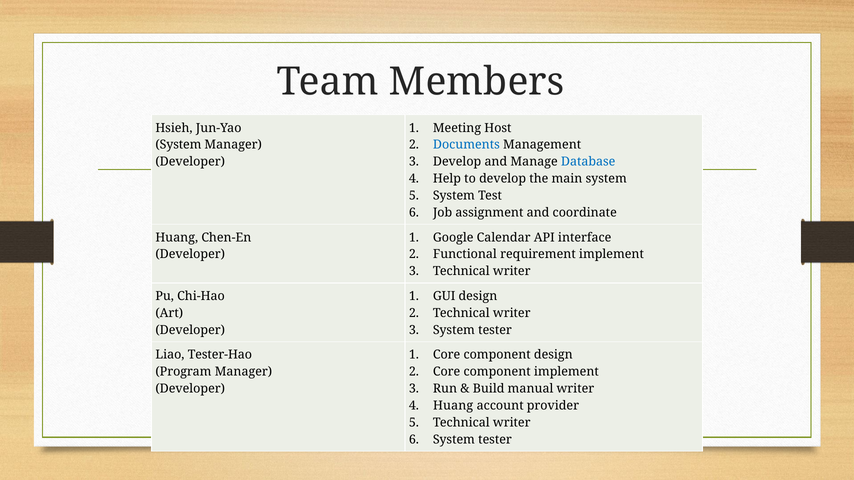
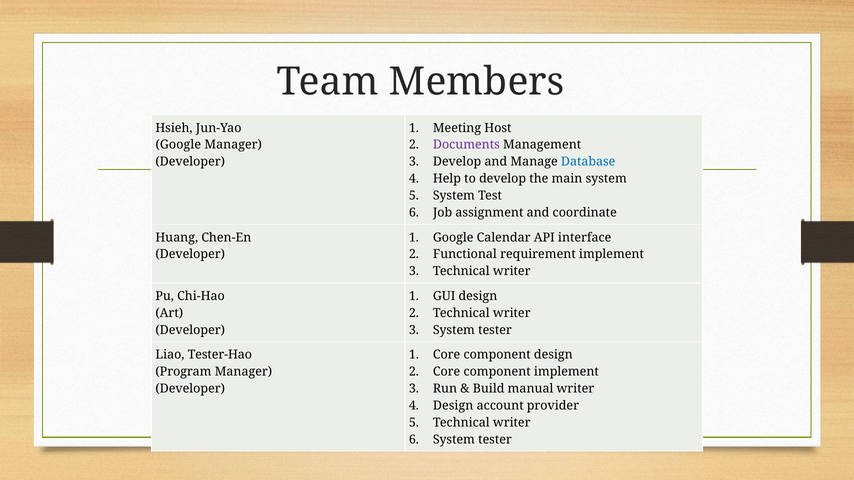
System: System -> Google (178, 145)
Documents colour: blue -> purple (466, 145)
Huang: Huang -> Design (453, 406)
